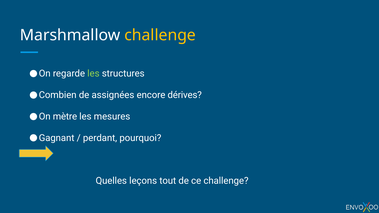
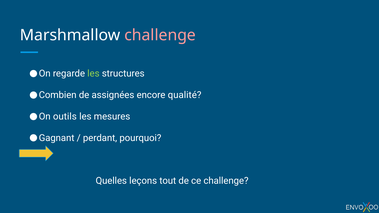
challenge colour: yellow -> pink (160, 35)
dérives: dérives -> qualité (185, 95)
mètre: mètre -> outils (65, 117)
